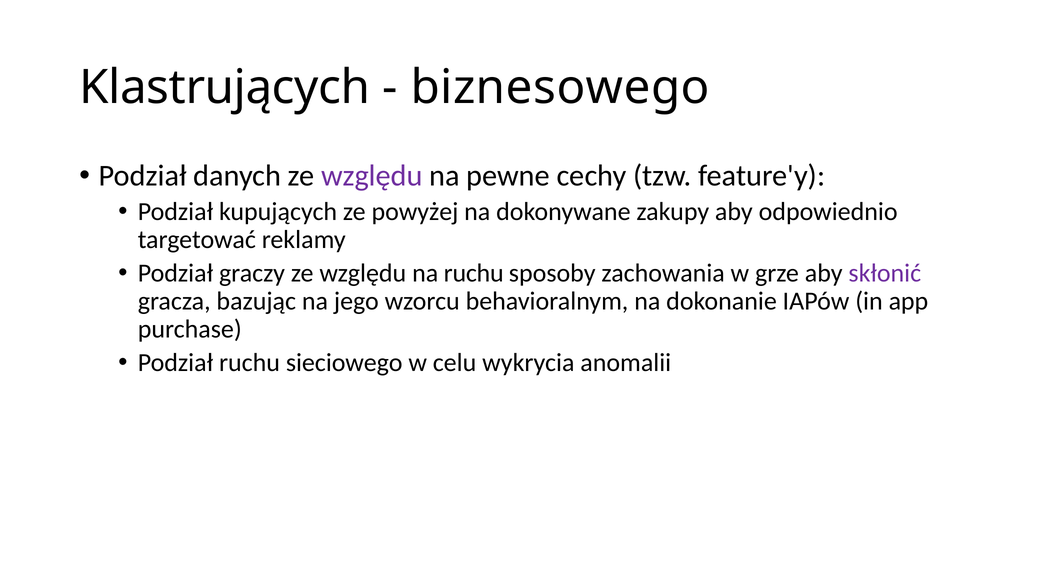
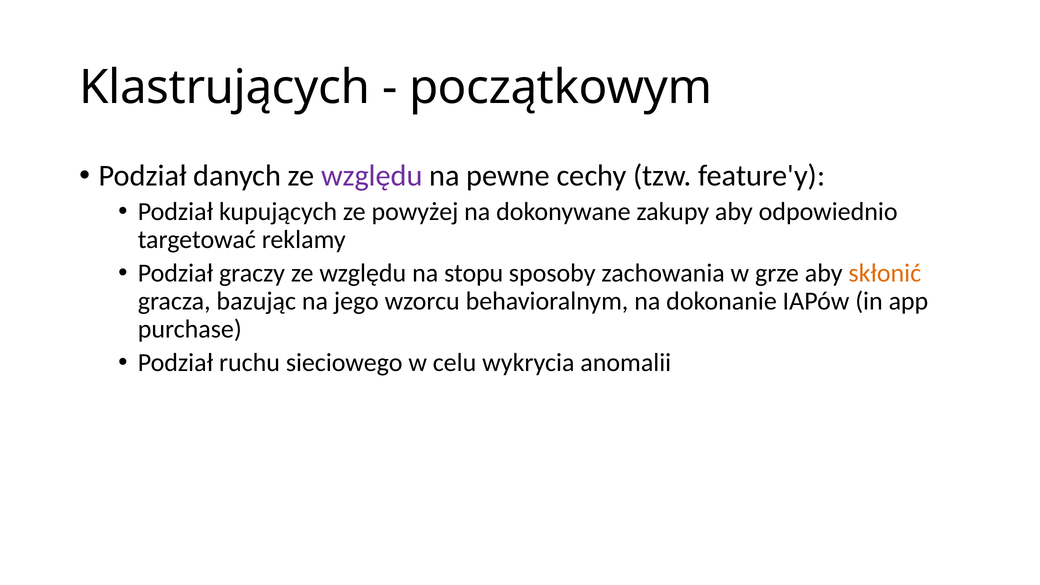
biznesowego: biznesowego -> początkowym (561, 87)
na ruchu: ruchu -> stopu (474, 273)
skłonić colour: purple -> orange (885, 273)
